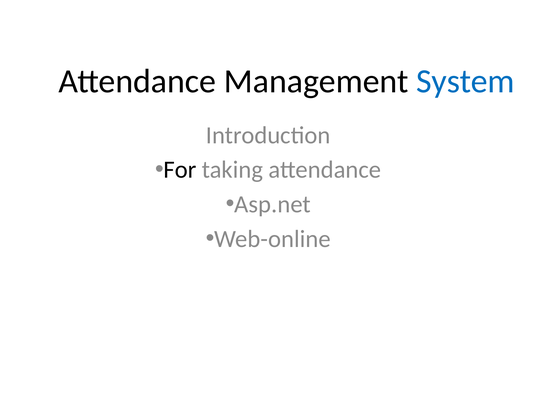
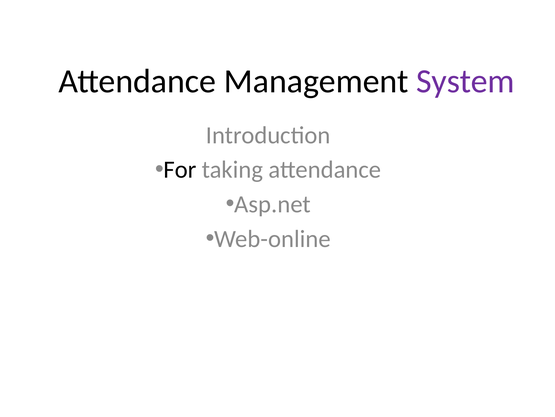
System colour: blue -> purple (465, 81)
